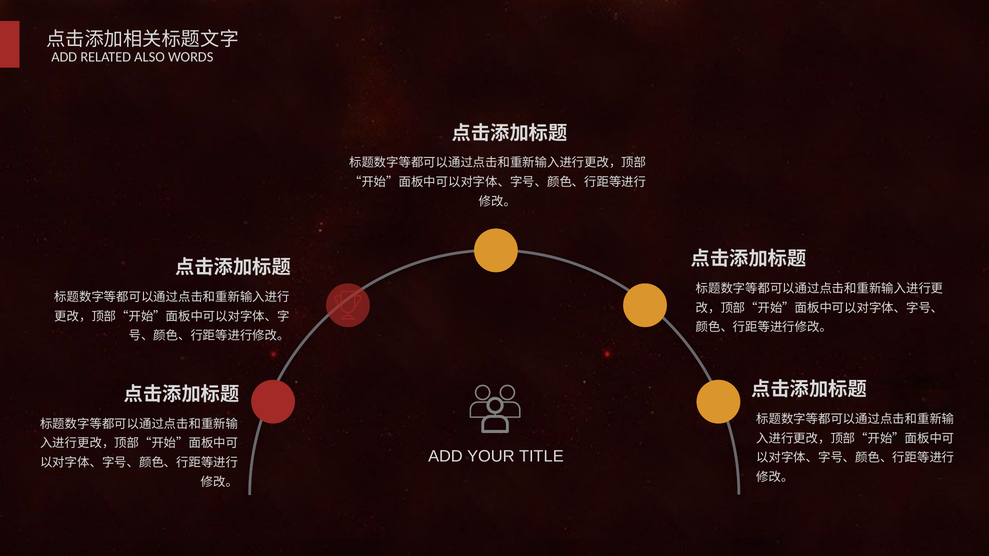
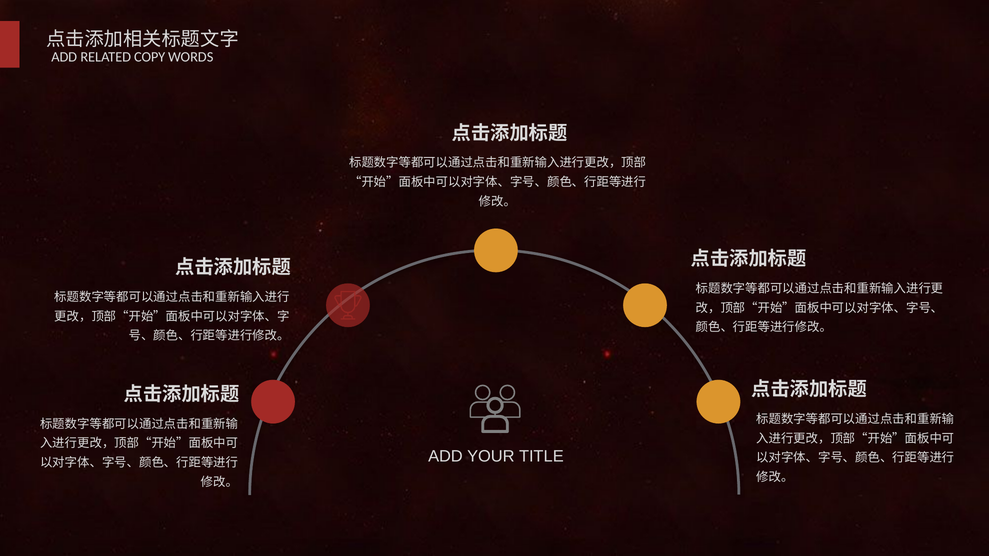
ALSO: ALSO -> COPY (150, 57)
